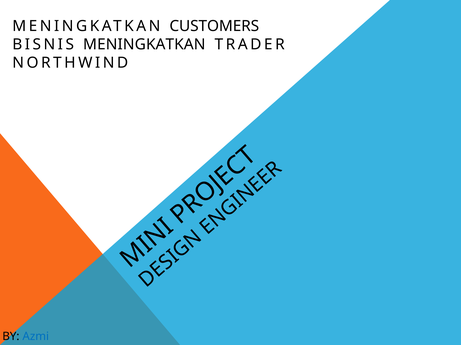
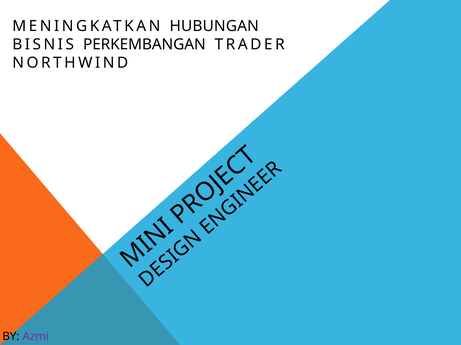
CUSTOMERS: CUSTOMERS -> HUBUNGAN (214, 26)
BISNIS MENINGKATKAN: MENINGKATKAN -> PERKEMBANGAN (144, 45)
Azmi colour: blue -> purple (36, 337)
